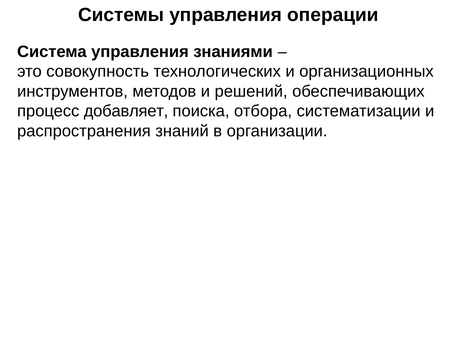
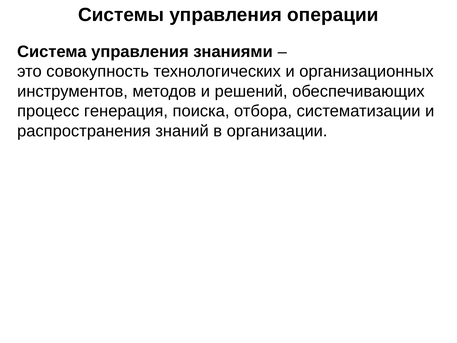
добавляет: добавляет -> генерация (126, 111)
